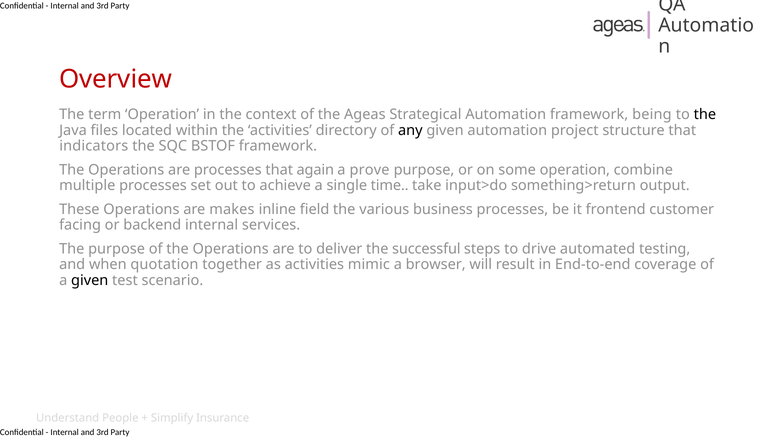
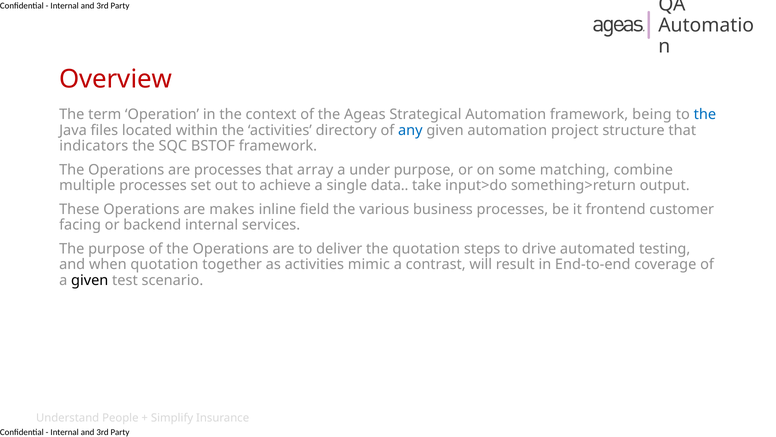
the colour: black -> blue (705, 114)
any colour: black -> blue (410, 130)
again: again -> array (315, 170)
prove: prove -> under (370, 170)
some operation: operation -> matching (575, 170)
time: time -> data (390, 185)
the successful: successful -> quotation (426, 249)
browser: browser -> contrast (436, 264)
